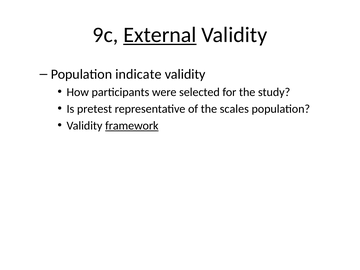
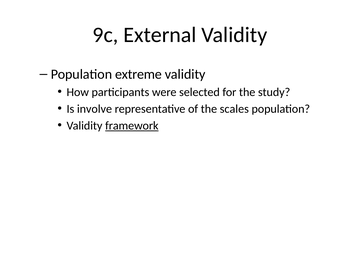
External underline: present -> none (160, 35)
indicate: indicate -> extreme (139, 74)
pretest: pretest -> involve (94, 109)
